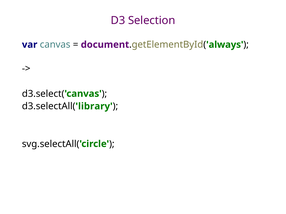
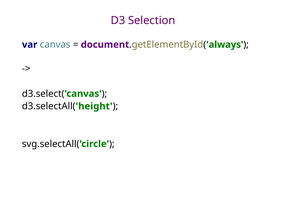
library: library -> height (94, 106)
